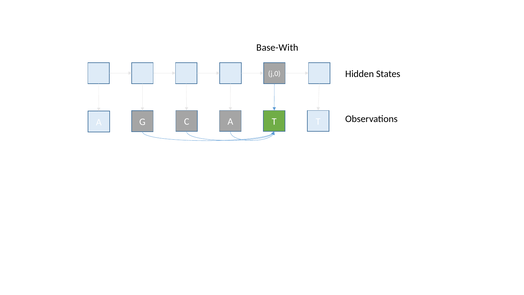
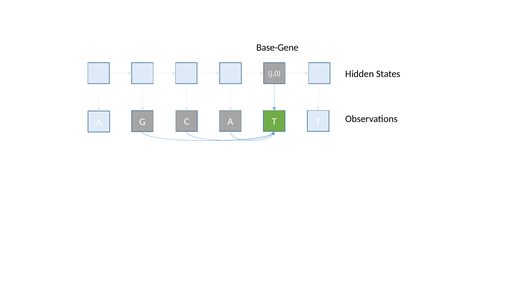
Base-With: Base-With -> Base-Gene (277, 47)
